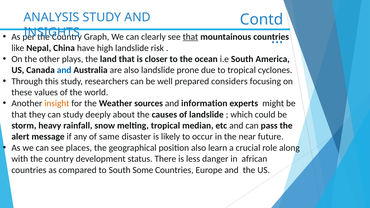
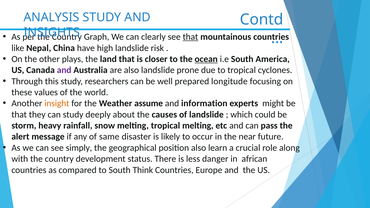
ocean underline: none -> present (206, 59)
and colour: blue -> purple (64, 70)
considers: considers -> longitude (229, 81)
sources: sources -> assume (149, 103)
tropical median: median -> melting (198, 126)
places: places -> simply (79, 148)
Some: Some -> Think (143, 170)
